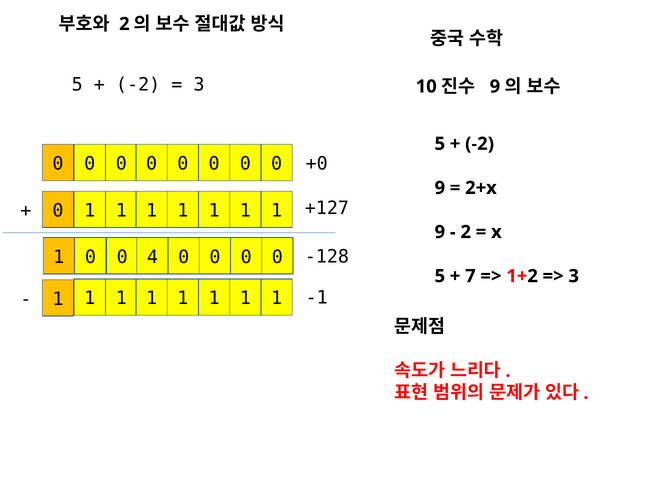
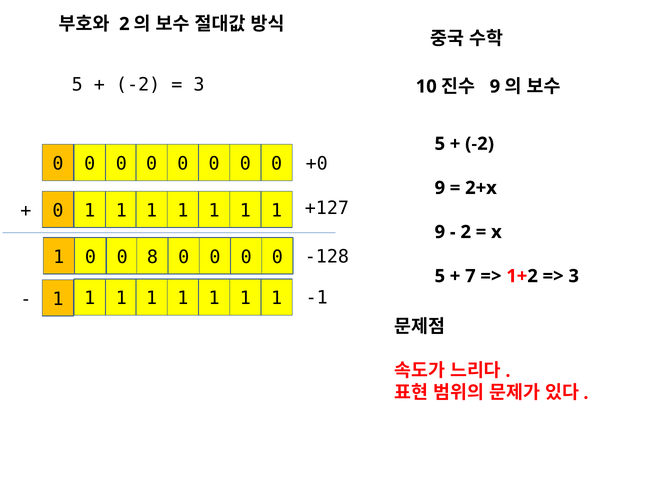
4: 4 -> 8 (152, 257)
